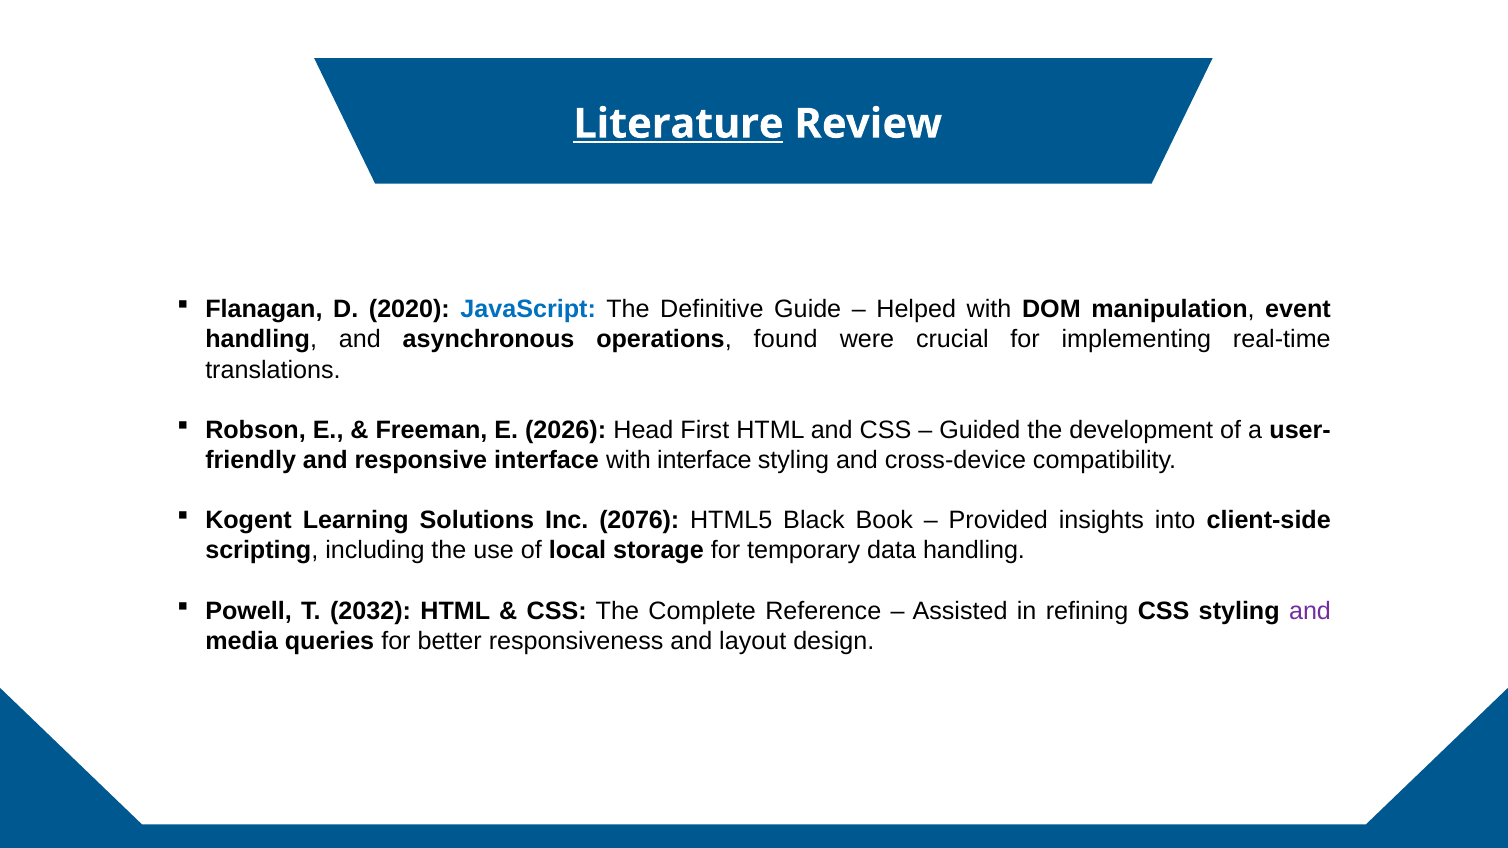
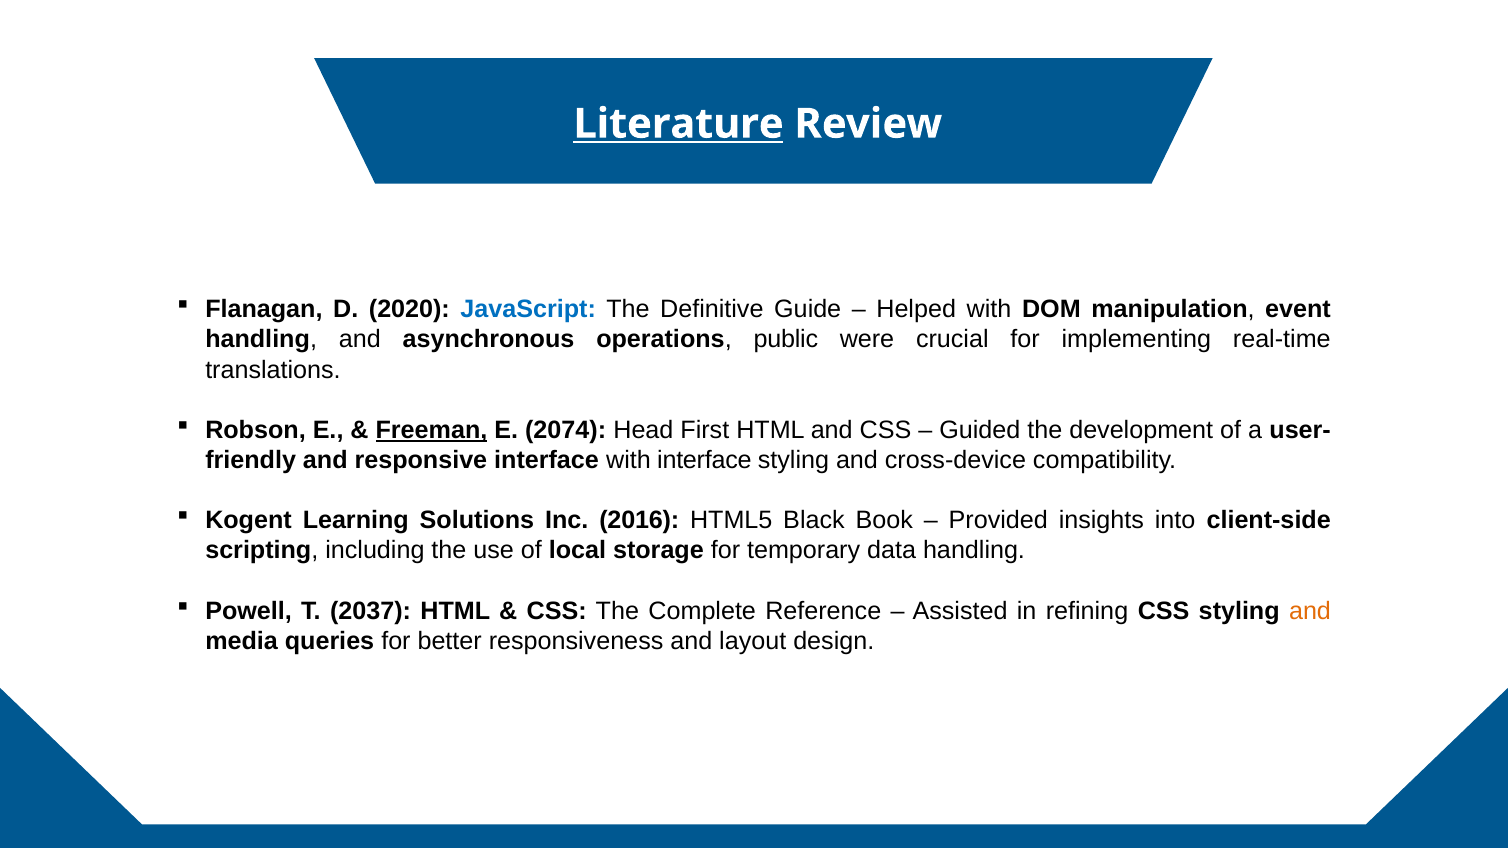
found: found -> public (786, 340)
Freeman underline: none -> present (431, 430)
2026: 2026 -> 2074 (566, 430)
2076: 2076 -> 2016 (639, 521)
2032: 2032 -> 2037 (371, 611)
and colour: purple -> orange (1310, 611)
